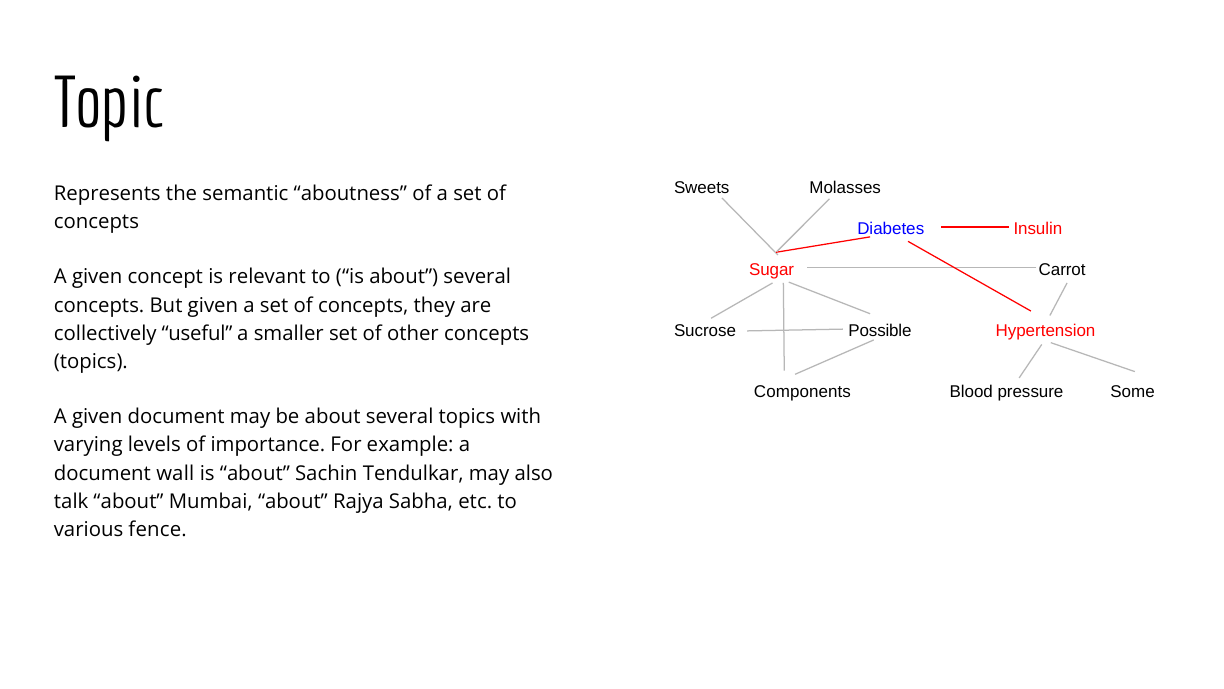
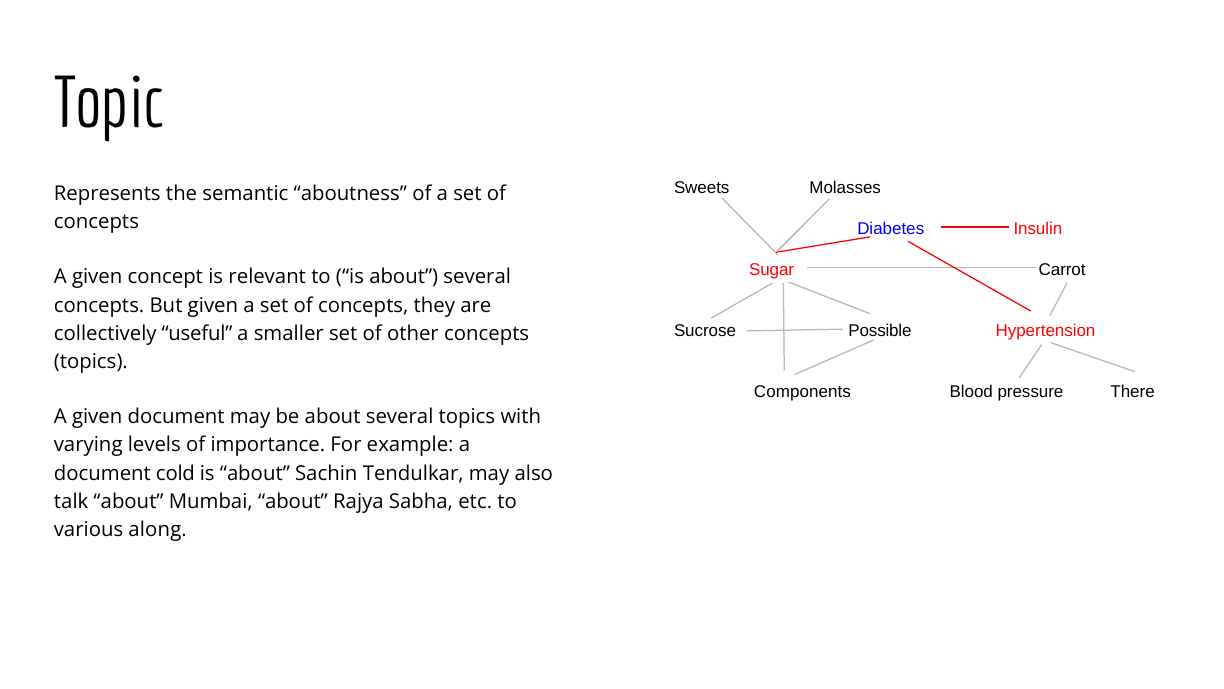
Some: Some -> There (1133, 392)
wall: wall -> cold (175, 473)
fence: fence -> along (158, 529)
